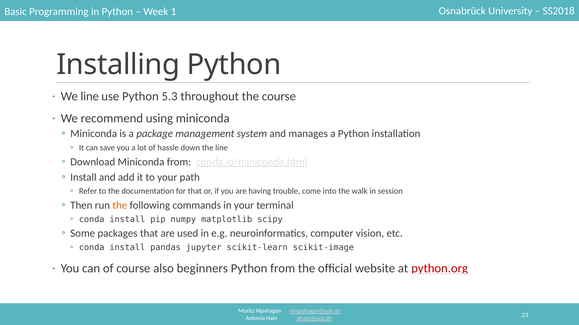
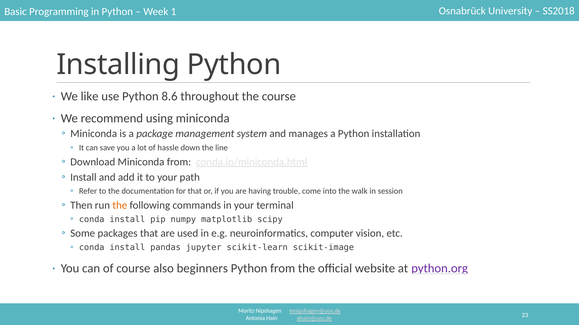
We line: line -> like (90, 97)
5.3: 5.3 -> 8.6 (170, 97)
python.org colour: red -> purple (440, 269)
